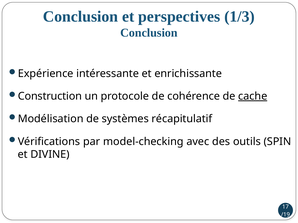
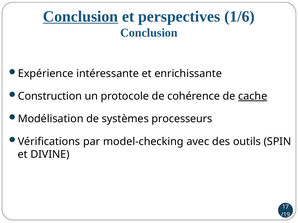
Conclusion underline: none -> present (81, 17)
1/3: 1/3 -> 1/6 (240, 17)
récapitulatif: récapitulatif -> processeurs (182, 119)
